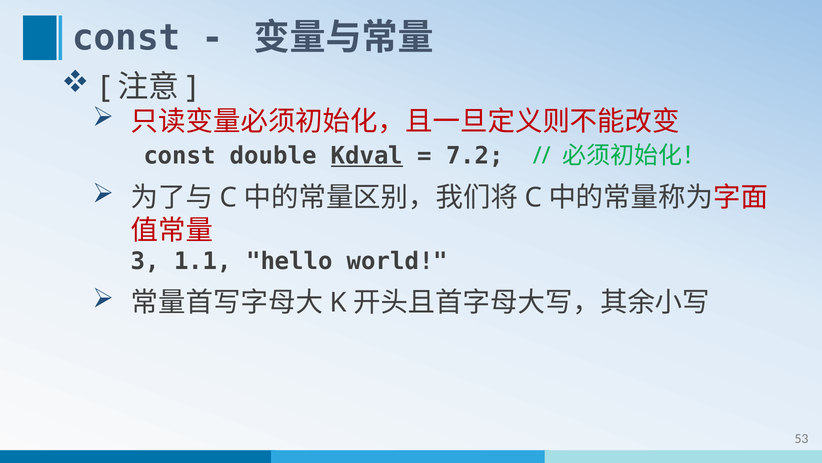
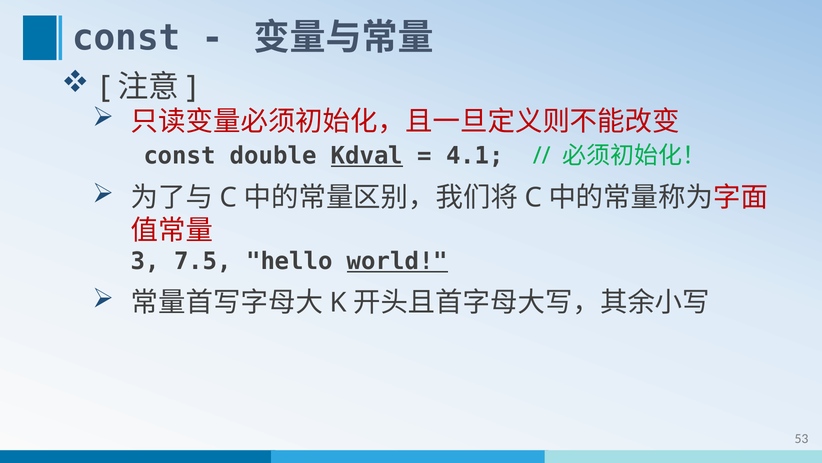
7.2: 7.2 -> 4.1 (475, 156)
1.1: 1.1 -> 7.5 (203, 261)
world underline: none -> present (397, 261)
